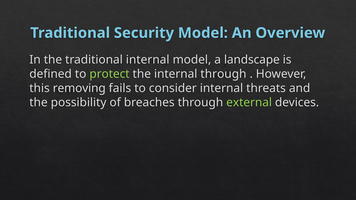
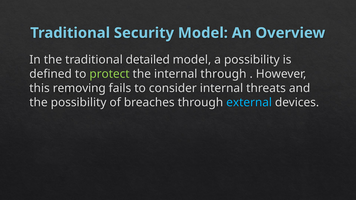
traditional internal: internal -> detailed (148, 60)
a landscape: landscape -> possibility (252, 60)
external colour: light green -> light blue (249, 103)
